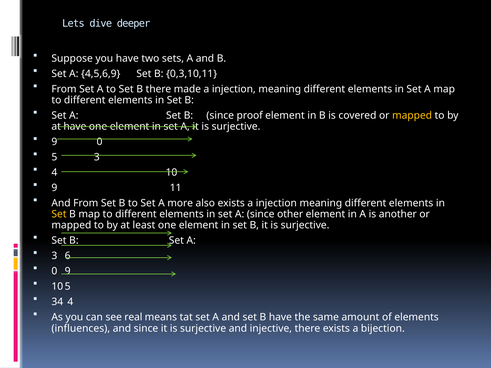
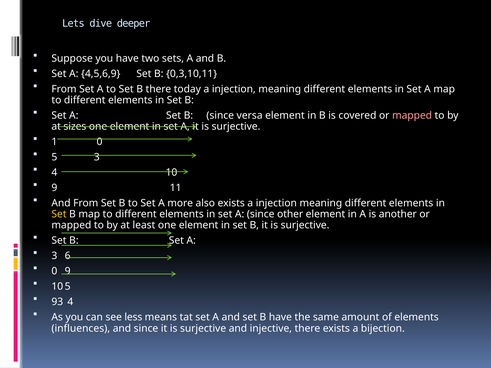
made: made -> today (187, 89)
proof: proof -> versa (250, 115)
mapped colour: yellow -> pink (412, 115)
at have: have -> sizes (75, 127)
9: 9 -> 1 (54, 142)
34: 34 -> 93 (57, 302)
real: real -> less (133, 317)
